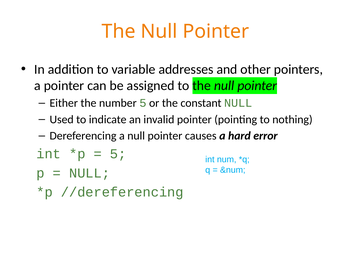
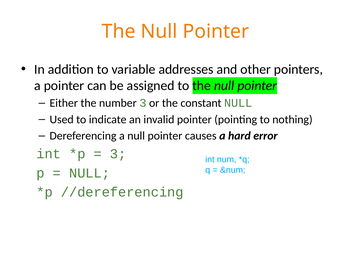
number 5: 5 -> 3 (143, 103)
5: 5 -> 3 (118, 154)
